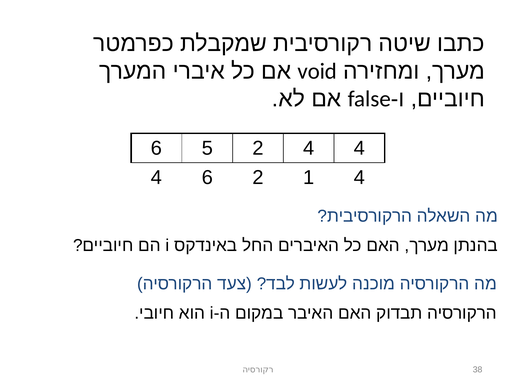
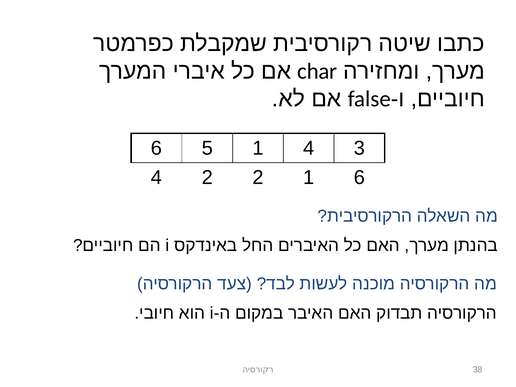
void: void -> char (317, 71)
5 2: 2 -> 1 (258, 148)
4: 4 -> 3 (359, 148)
4 6: 6 -> 2 (207, 177)
1 4: 4 -> 6 (359, 177)
